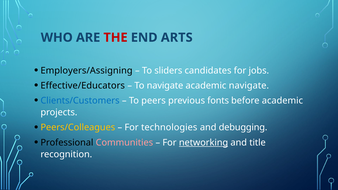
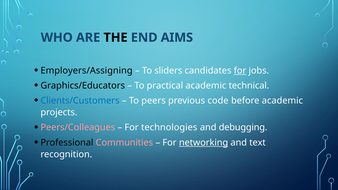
THE colour: red -> black (116, 38)
ARTS: ARTS -> AIMS (177, 38)
for underline: none -> present (240, 71)
Effective/Educators: Effective/Educators -> Graphics/Educators (83, 86)
To navigate: navigate -> practical (165, 86)
academic navigate: navigate -> technical (249, 86)
fonts: fonts -> code (218, 101)
Peers/Colleagues colour: yellow -> pink (78, 128)
title: title -> text (258, 143)
